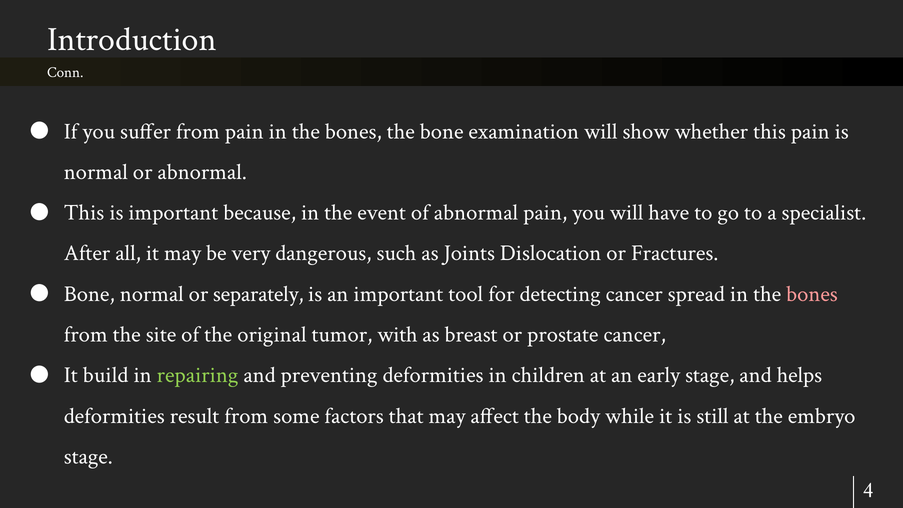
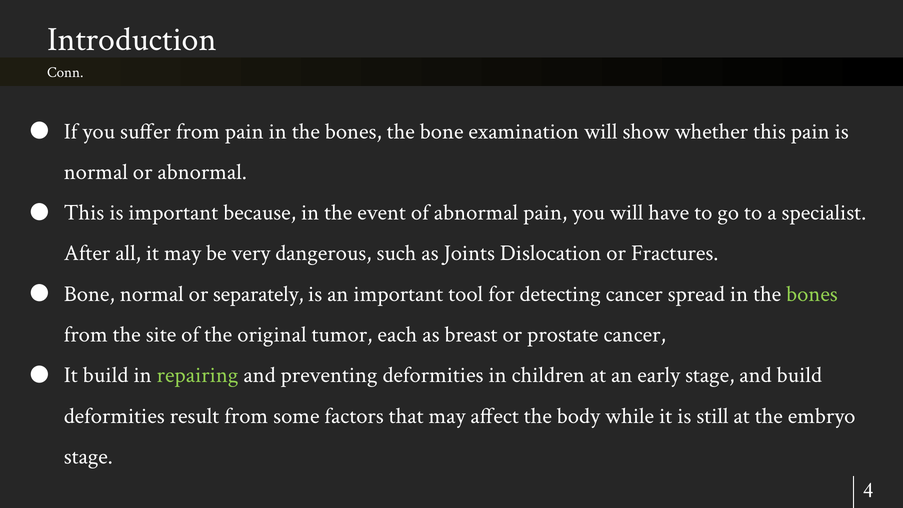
bones colour: pink -> light green (812, 294)
with: with -> each (397, 334)
and helps: helps -> build (799, 375)
